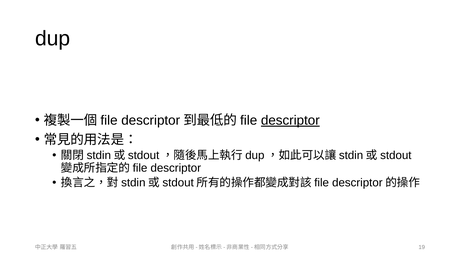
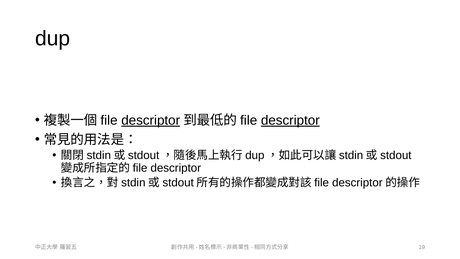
descriptor underline: none -> present (151, 120)
